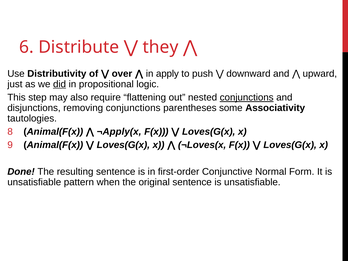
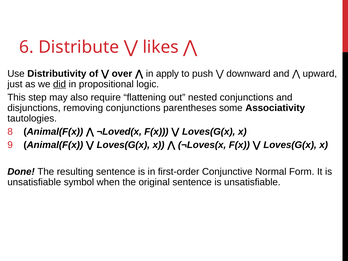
they: they -> likes (161, 47)
conjunctions underline: present -> none (247, 97)
¬Apply(x: ¬Apply(x -> ¬Loved(x (119, 132)
pattern: pattern -> symbol (79, 182)
